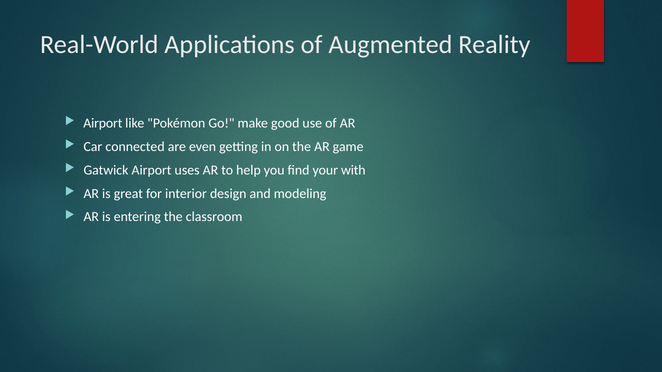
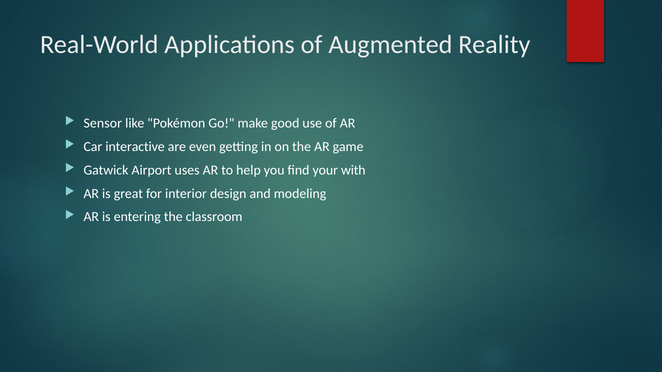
Airport: Airport -> Sensor (103, 123)
connected: connected -> interactive (135, 147)
